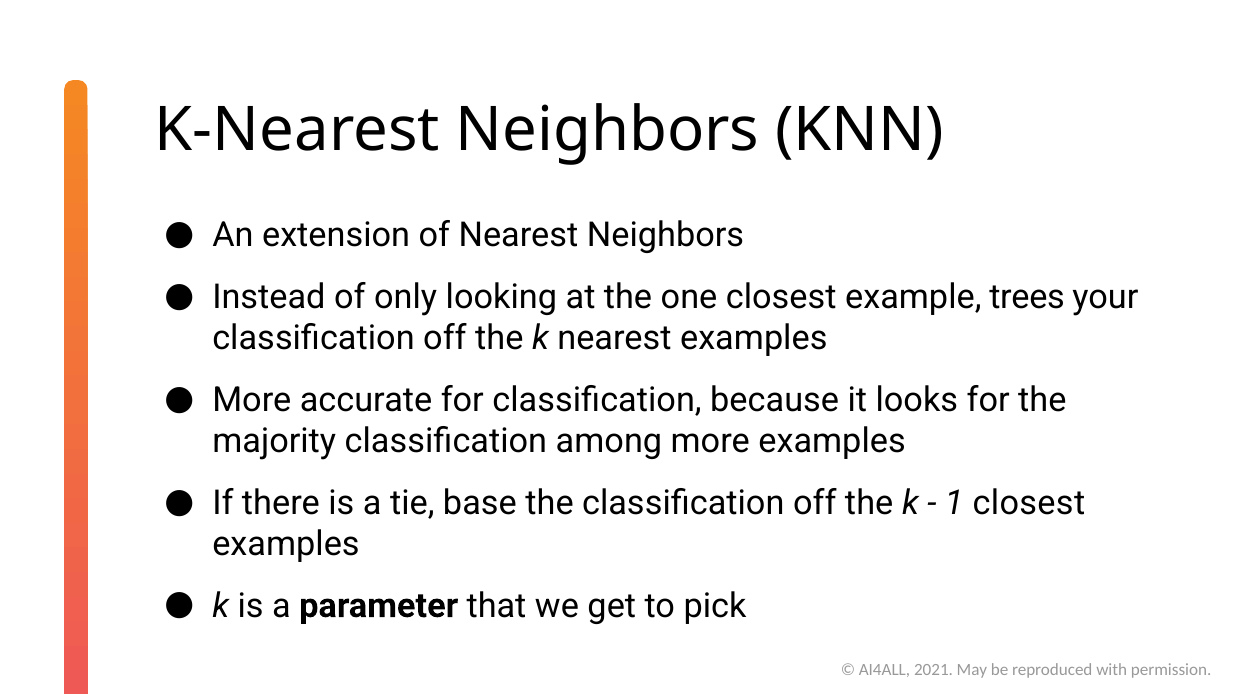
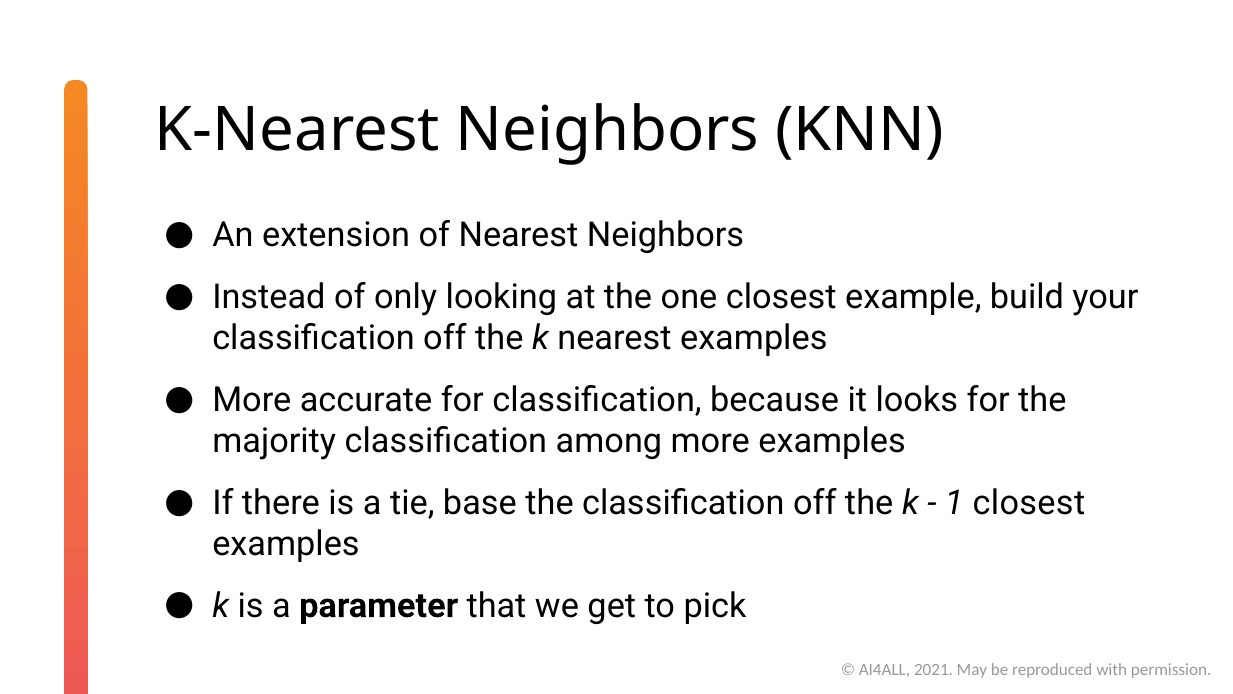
trees: trees -> build (1027, 297)
